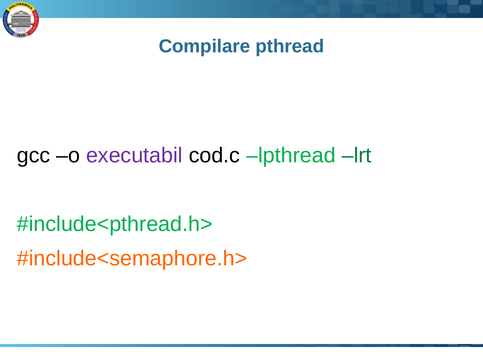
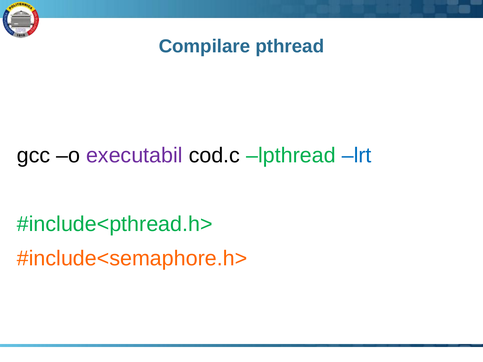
lrt colour: green -> blue (357, 155)
